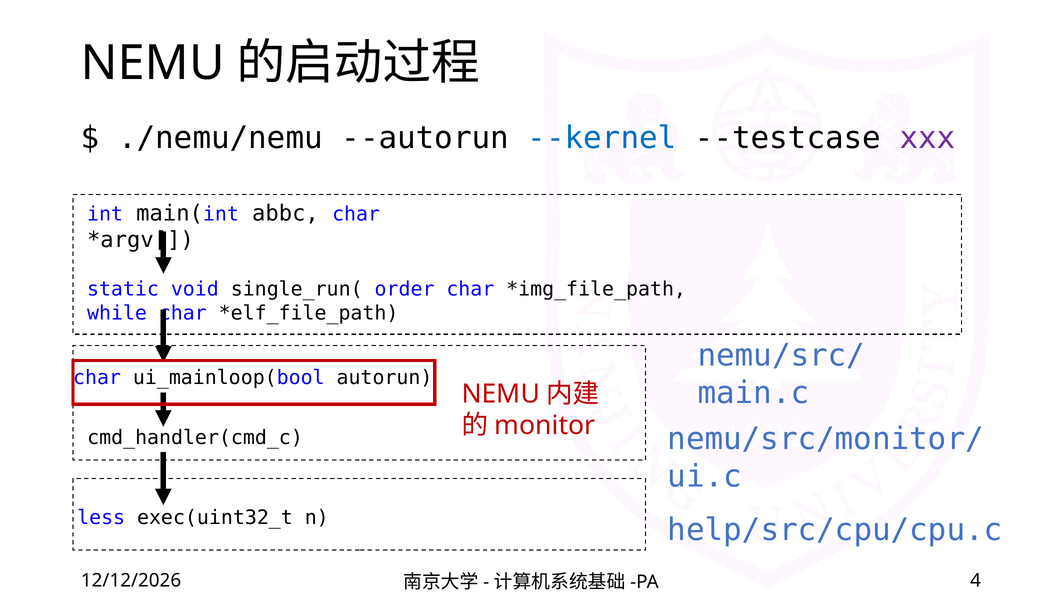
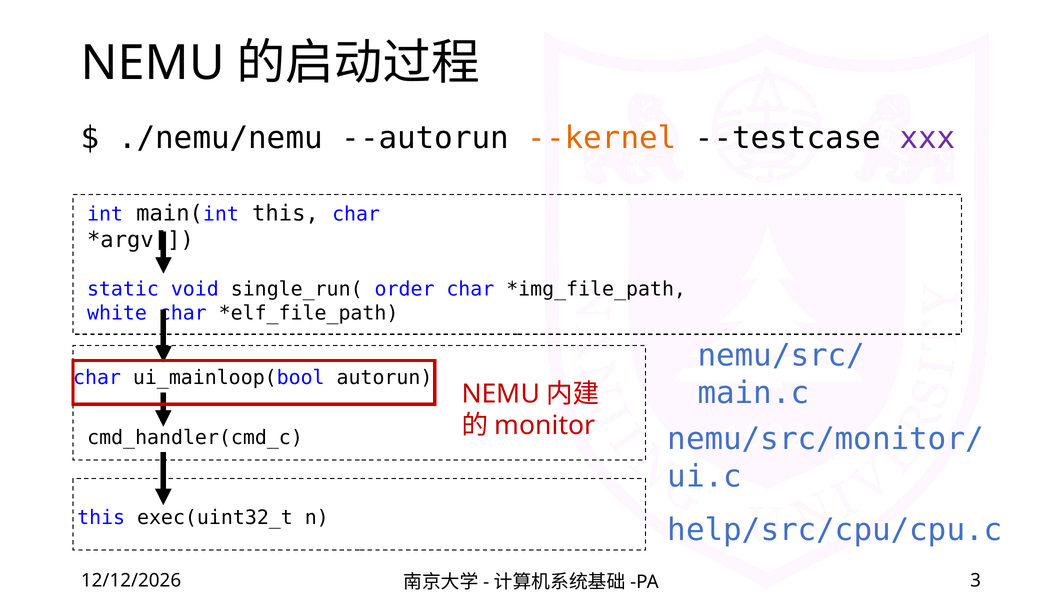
--kernel colour: blue -> orange (602, 138)
main(int abbc: abbc -> this (285, 213)
while: while -> white (117, 313)
less: less -> this (101, 518)
4: 4 -> 3 (976, 581)
